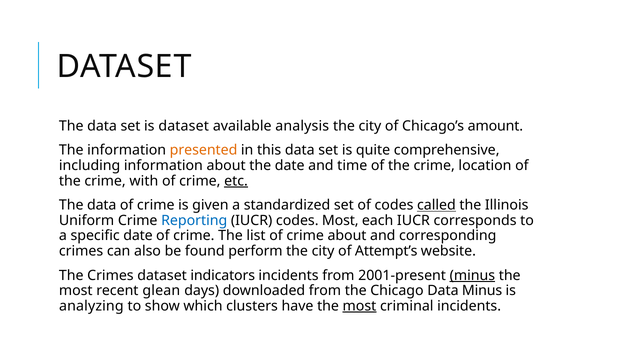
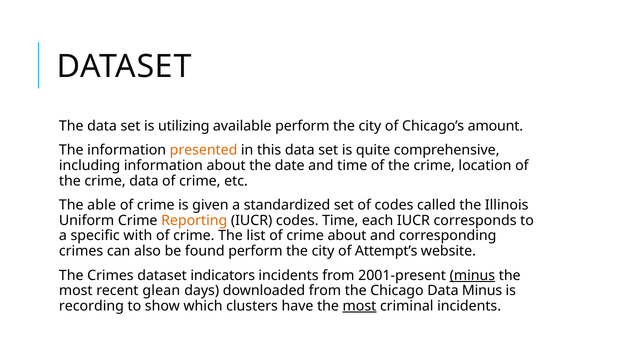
is dataset: dataset -> utilizing (184, 126)
available analysis: analysis -> perform (302, 126)
crime with: with -> data (144, 181)
etc underline: present -> none (236, 181)
data: data -> able (102, 205)
called underline: present -> none (436, 205)
Reporting colour: blue -> orange (194, 221)
codes Most: Most -> Time (340, 221)
specific date: date -> with (138, 236)
analyzing: analyzing -> recording (91, 306)
